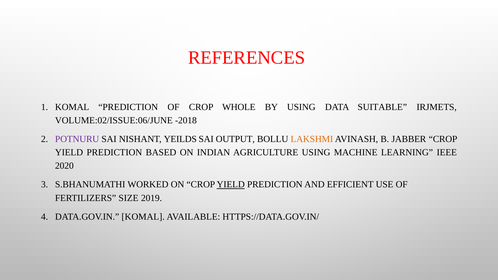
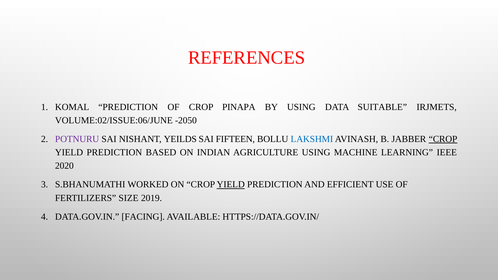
WHOLE: WHOLE -> PINAPA (239, 107)
-2018: -2018 -> -2050 (186, 120)
OUTPUT: OUTPUT -> FIFTEEN (235, 139)
LAKSHMI colour: orange -> blue (312, 139)
CROP underline: none -> present (443, 139)
DATA.GOV.IN KOMAL: KOMAL -> FACING (143, 217)
